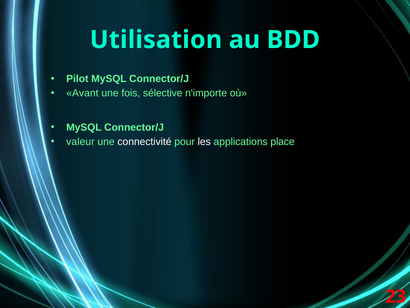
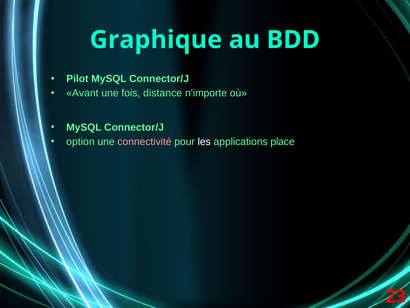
Utilisation: Utilisation -> Graphique (156, 40)
sélective: sélective -> distance (163, 93)
valeur: valeur -> option (80, 141)
connectivité colour: white -> pink (144, 141)
